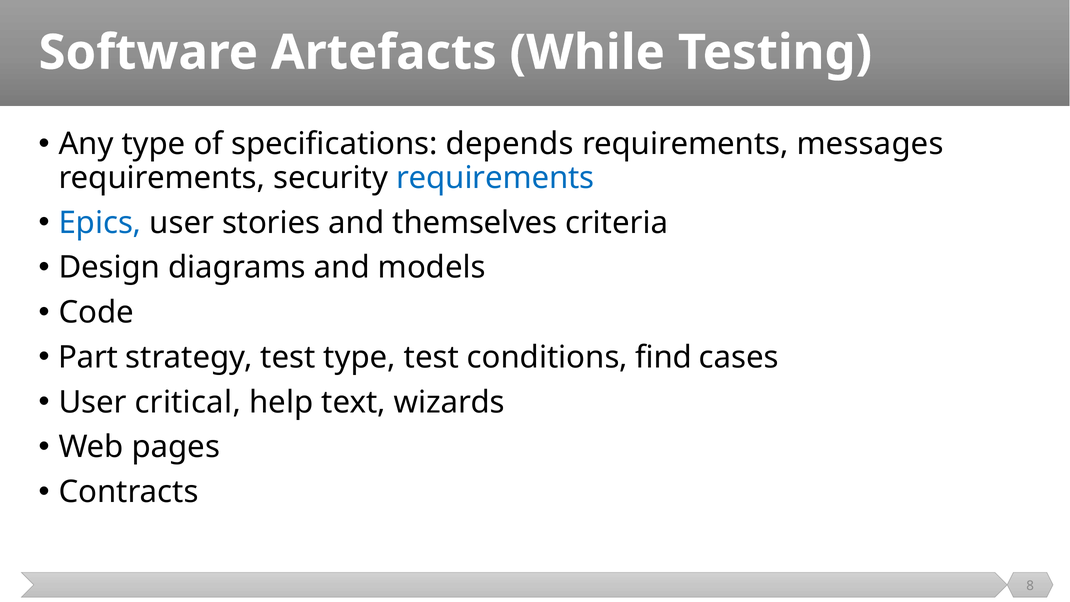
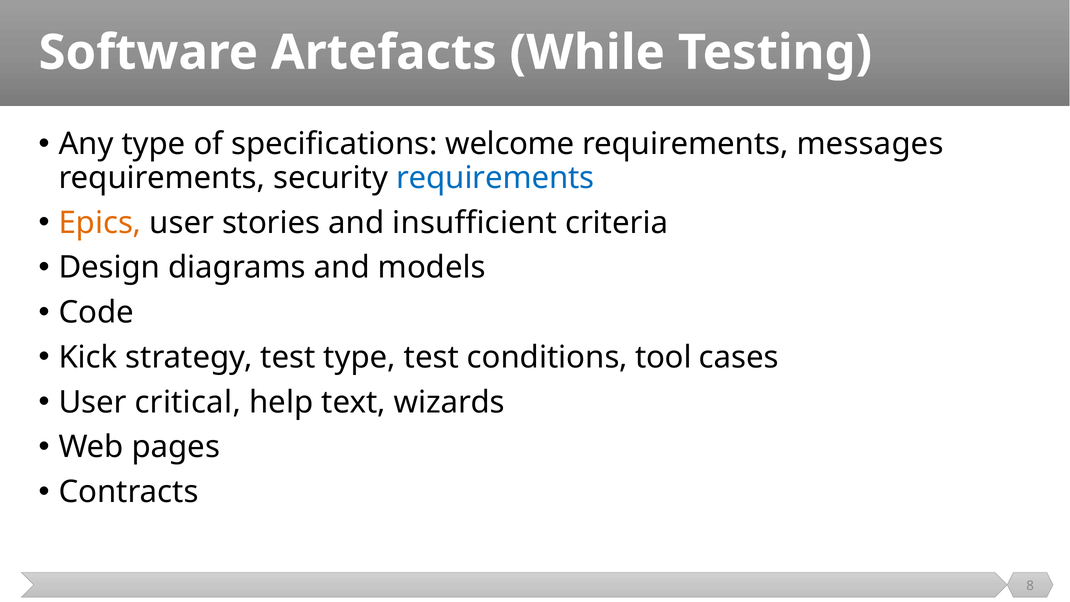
depends: depends -> welcome (510, 144)
Epics colour: blue -> orange (100, 223)
themselves: themselves -> insufficient (475, 223)
Part: Part -> Kick (88, 357)
find: find -> tool (664, 357)
